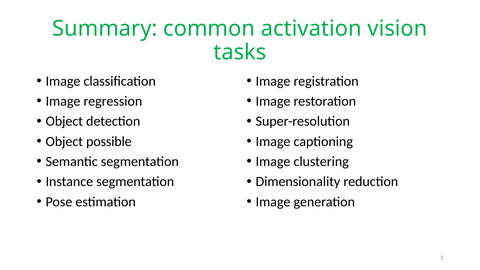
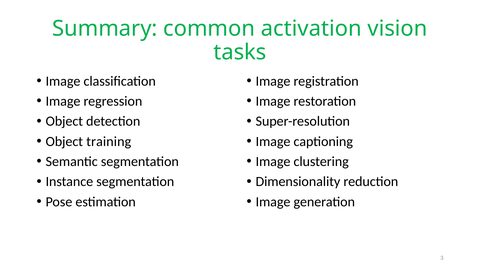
possible: possible -> training (109, 141)
